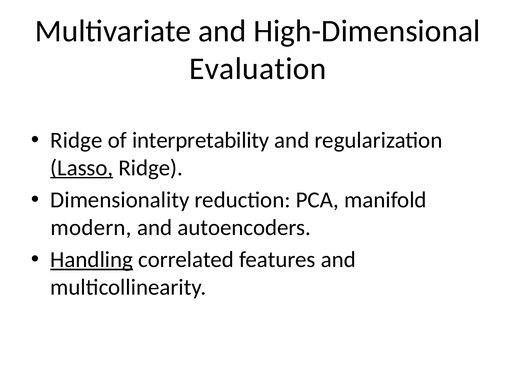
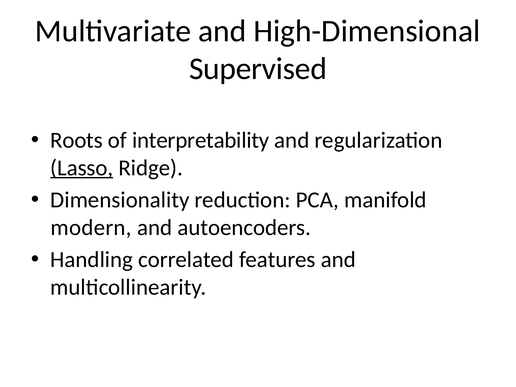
Evaluation: Evaluation -> Supervised (258, 69)
Ridge: Ridge -> Roots (77, 140)
Handling underline: present -> none (92, 260)
